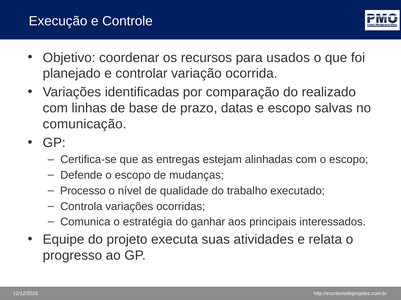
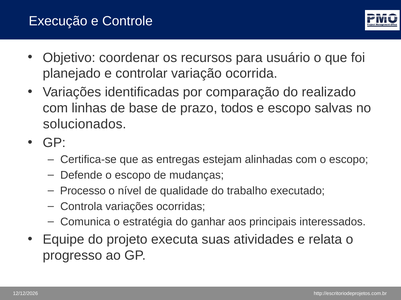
usados: usados -> usuário (288, 58)
datas: datas -> todos (237, 109)
comunicação: comunicação -> solucionados (85, 125)
